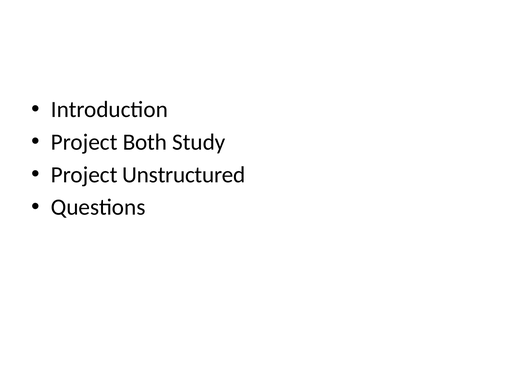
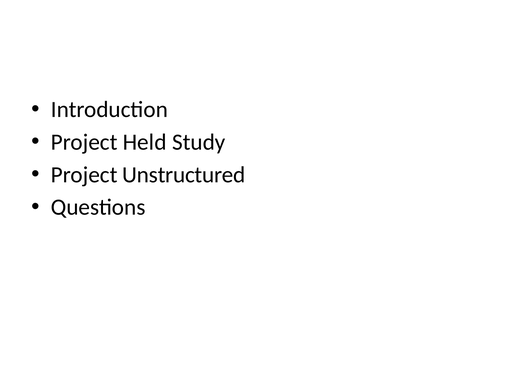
Both: Both -> Held (145, 142)
